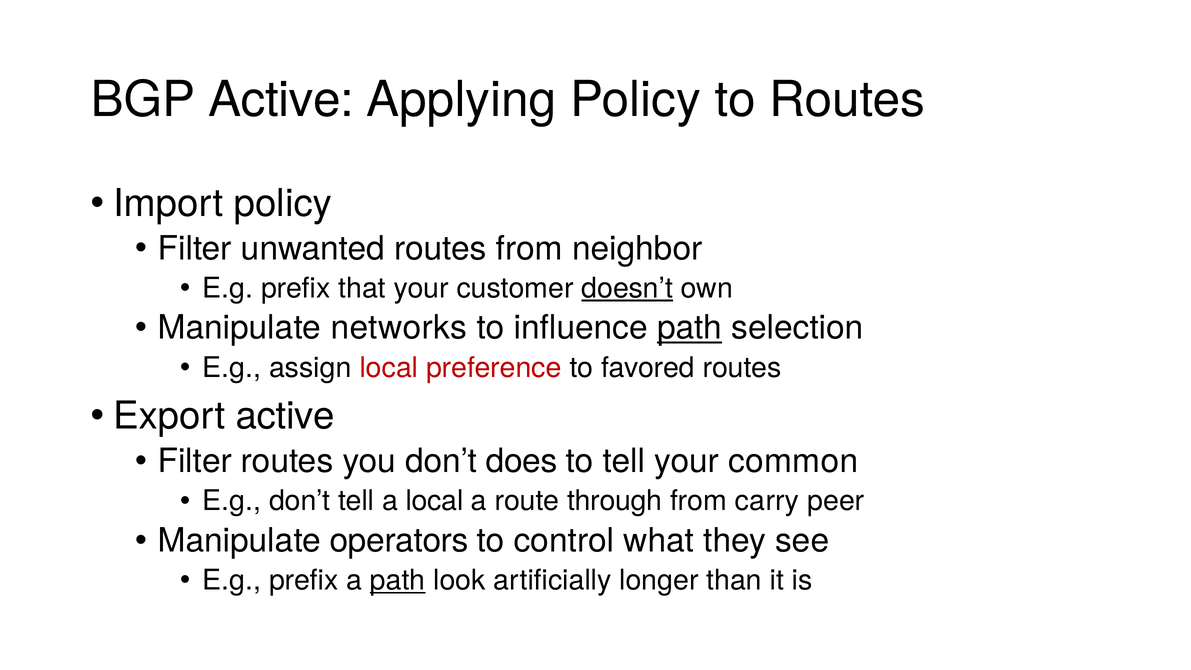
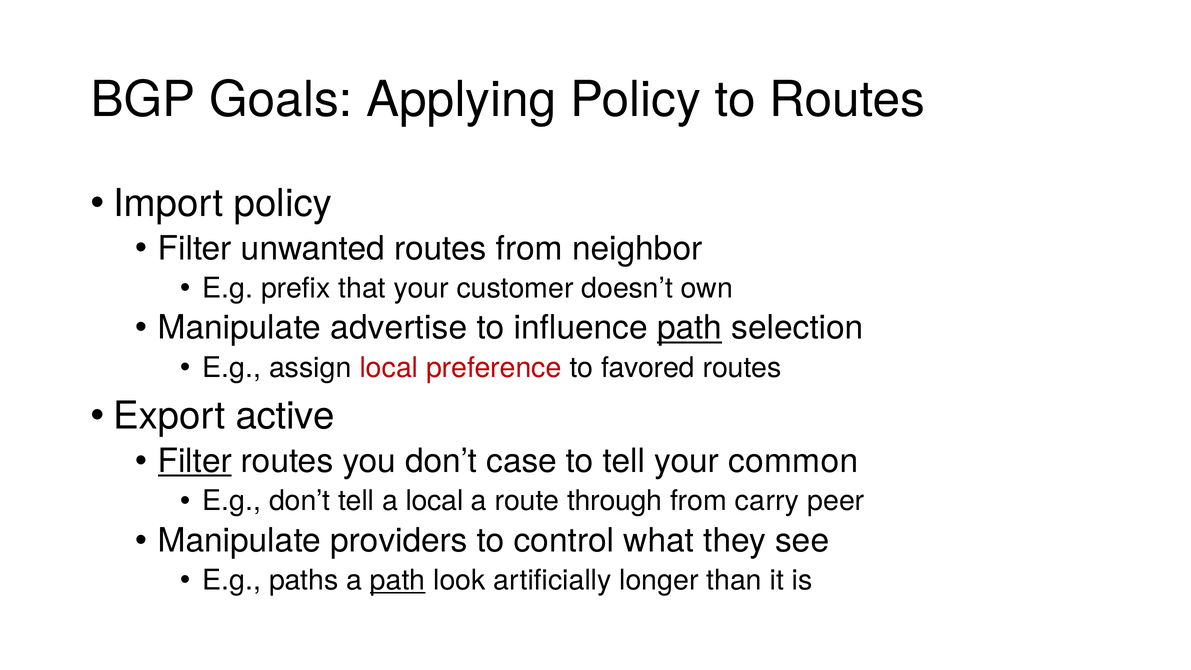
BGP Active: Active -> Goals (281, 100)
doesn’t underline: present -> none (627, 288)
networks: networks -> advertise (399, 328)
Filter underline: none -> present (195, 461)
does: does -> case (522, 461)
operators: operators -> providers (399, 541)
prefix: prefix -> paths (304, 580)
